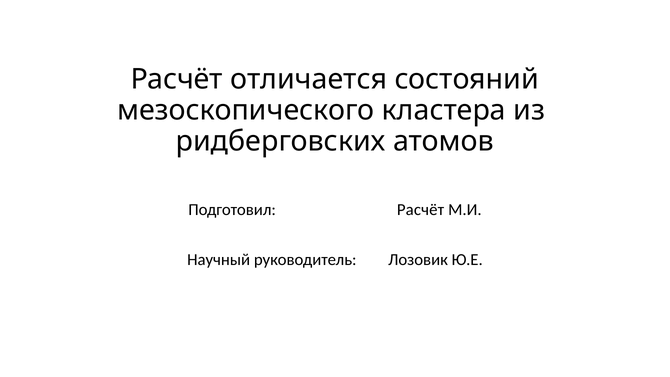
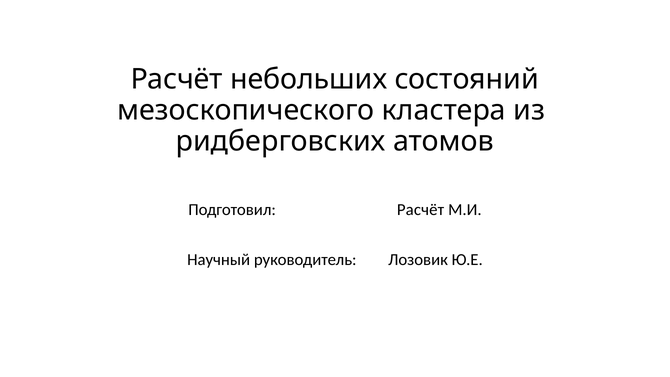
отличается: отличается -> небольших (309, 79)
